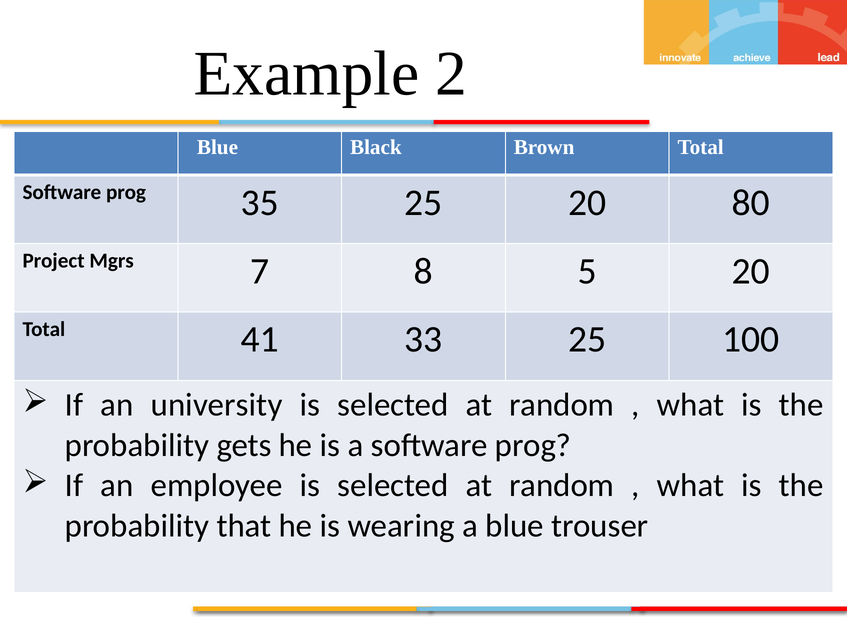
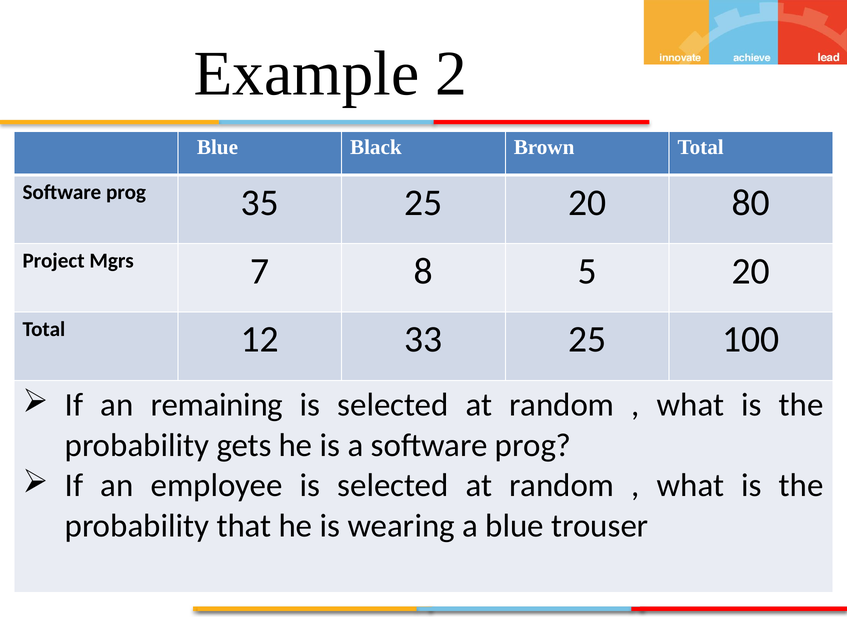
41: 41 -> 12 (260, 340)
university: university -> remaining (217, 405)
